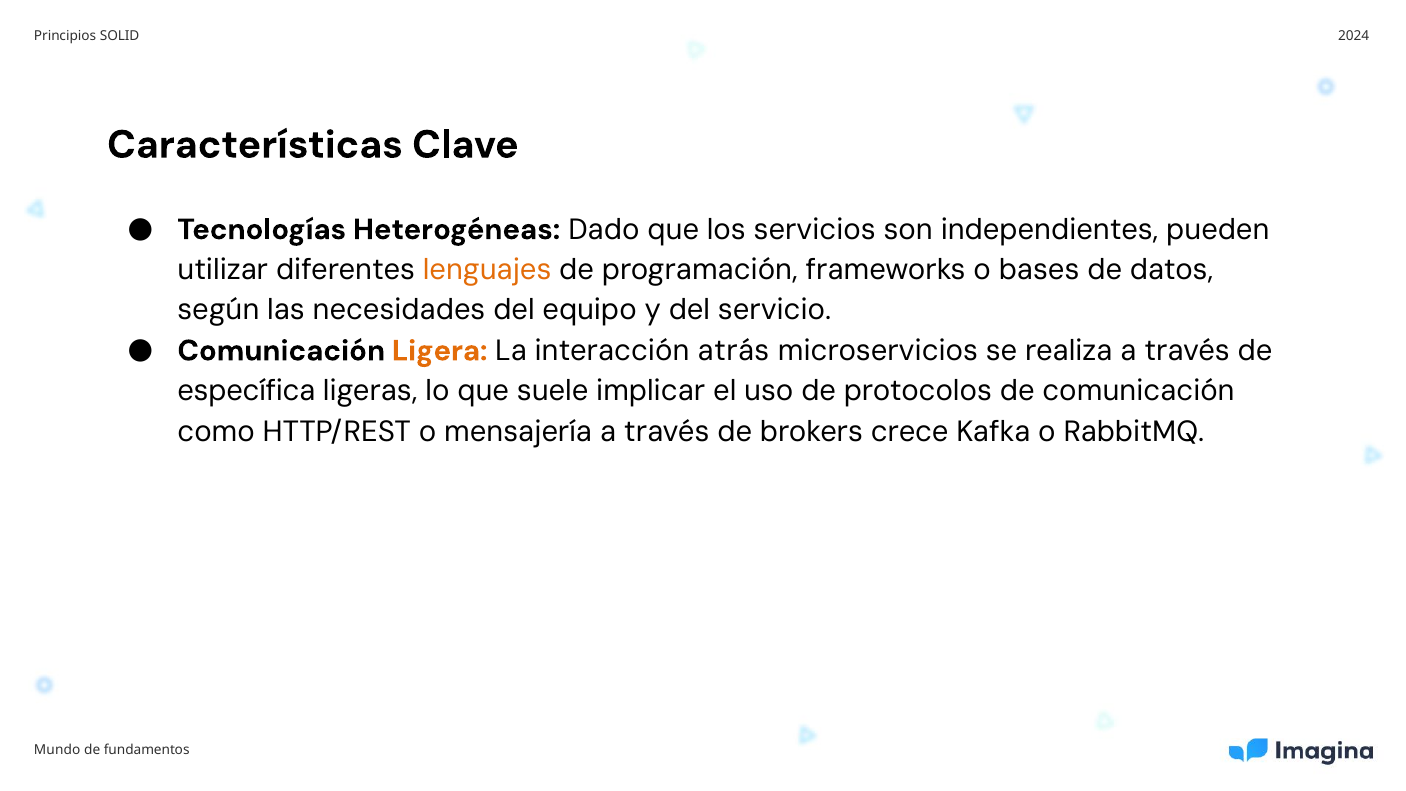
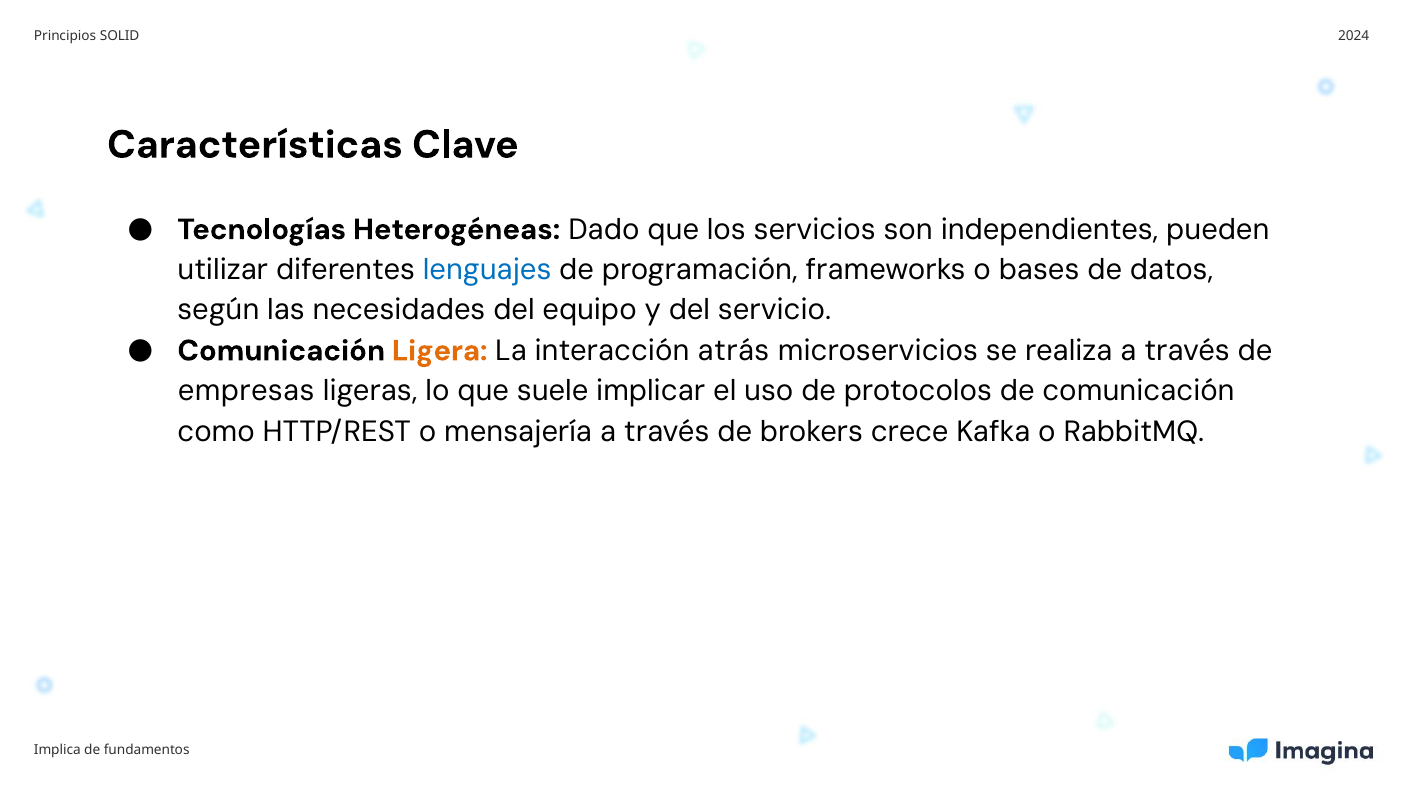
lenguajes colour: orange -> blue (487, 270)
específica: específica -> empresas (246, 391)
Mundo: Mundo -> Implica (57, 750)
